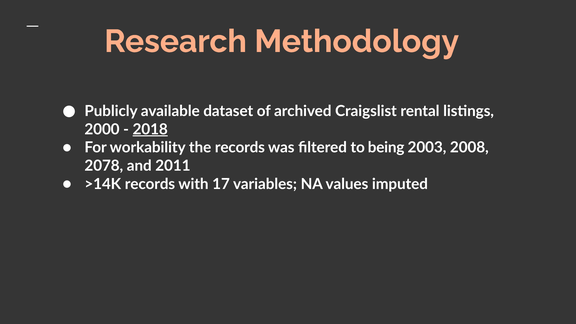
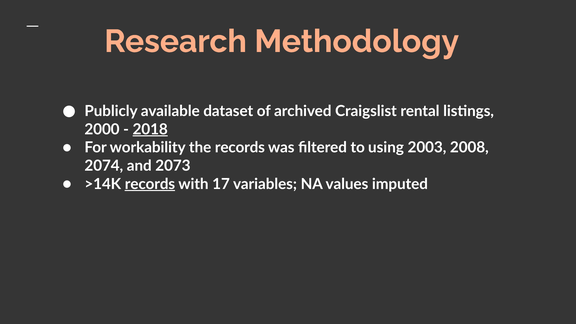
being: being -> using (386, 148)
2078: 2078 -> 2074 (104, 166)
2011: 2011 -> 2073 (173, 166)
records underline: none -> present (150, 184)
